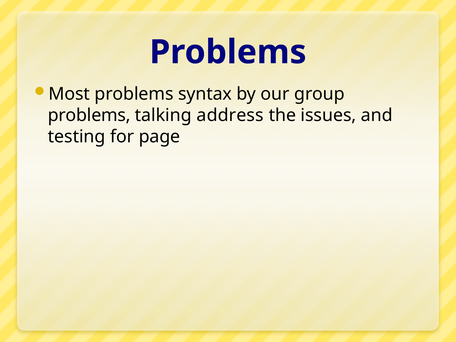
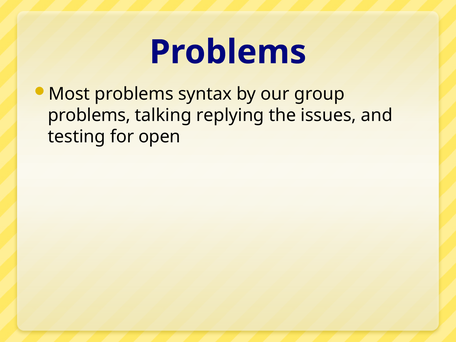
address: address -> replying (230, 115)
page: page -> open (159, 137)
